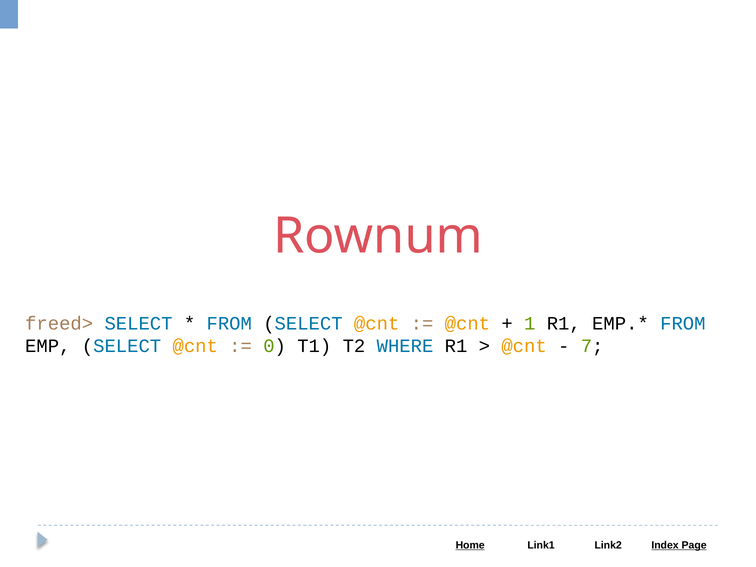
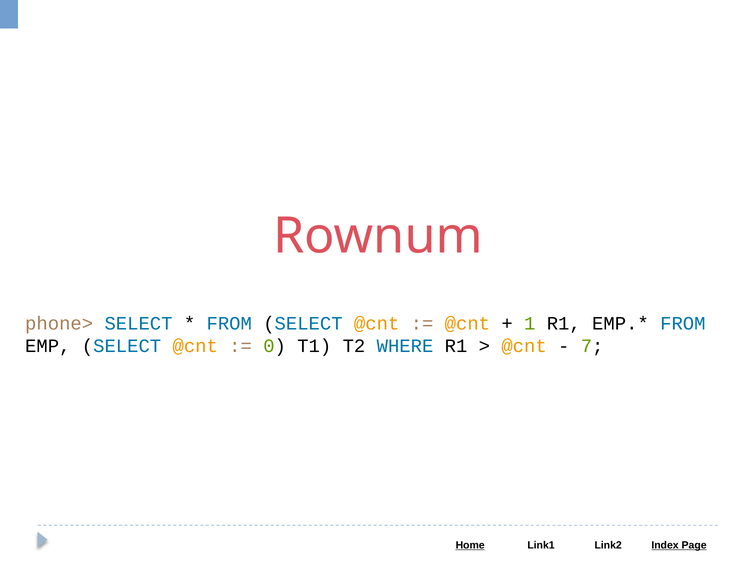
freed>: freed> -> phone> (59, 323)
